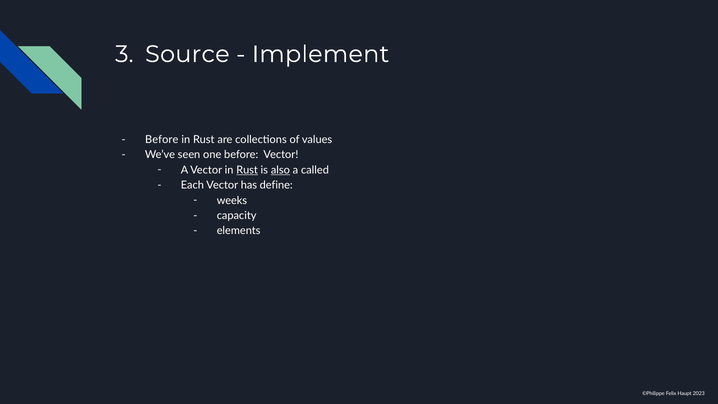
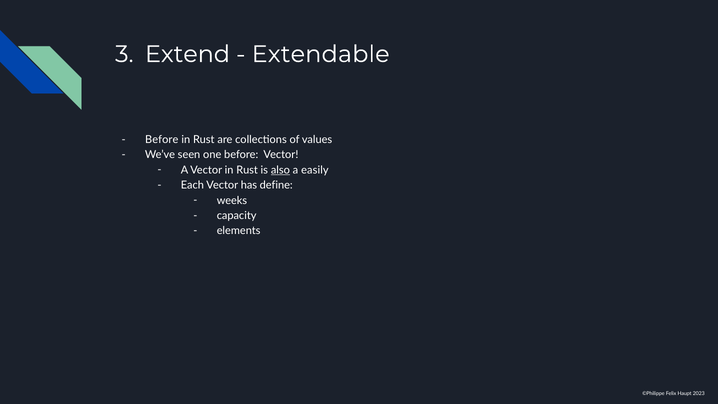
Source: Source -> Extend (187, 54)
Implement: Implement -> Extendable (321, 54)
Rust underline: present -> none (247, 170)
called: called -> easily (315, 170)
